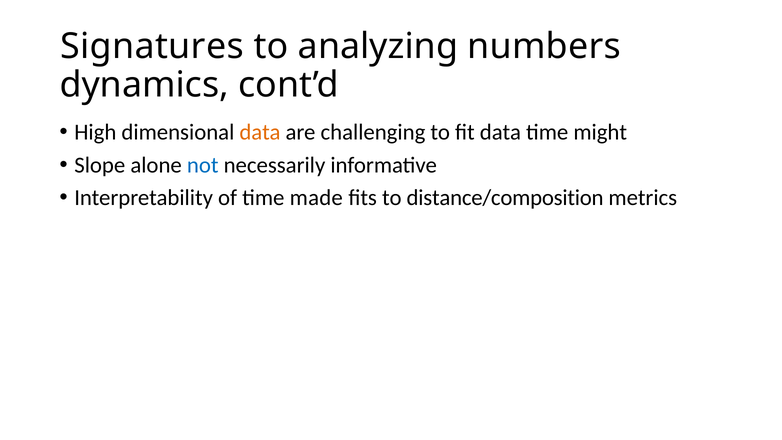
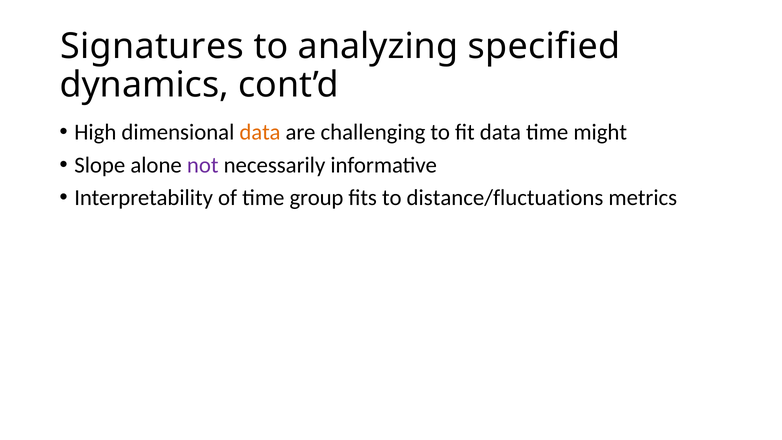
numbers: numbers -> specified (544, 46)
not colour: blue -> purple (203, 165)
made: made -> group (316, 198)
distance/composition: distance/composition -> distance/fluctuations (505, 198)
